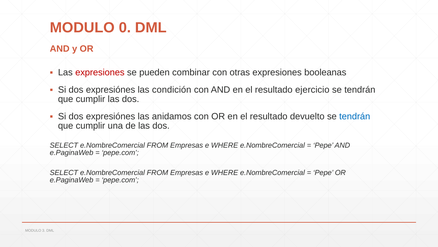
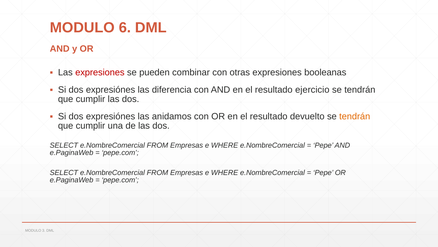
0: 0 -> 6 (125, 28)
condición: condición -> diferencia (172, 90)
tendrán colour: blue -> orange (355, 116)
